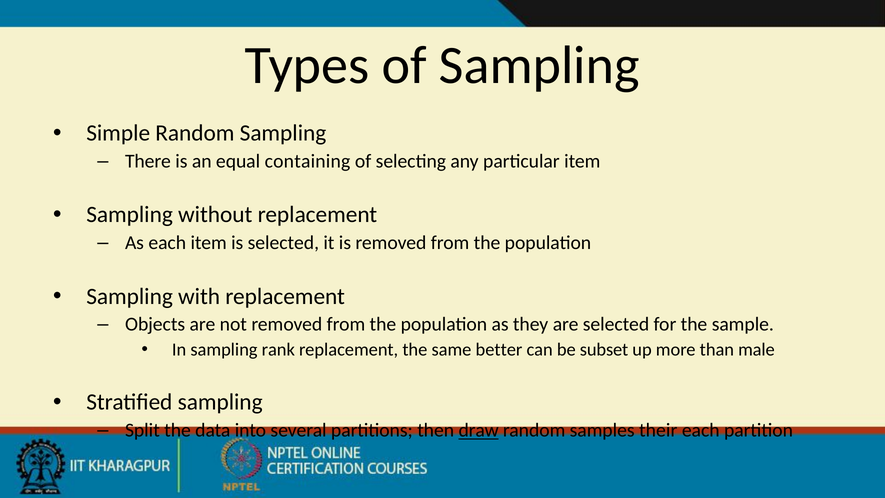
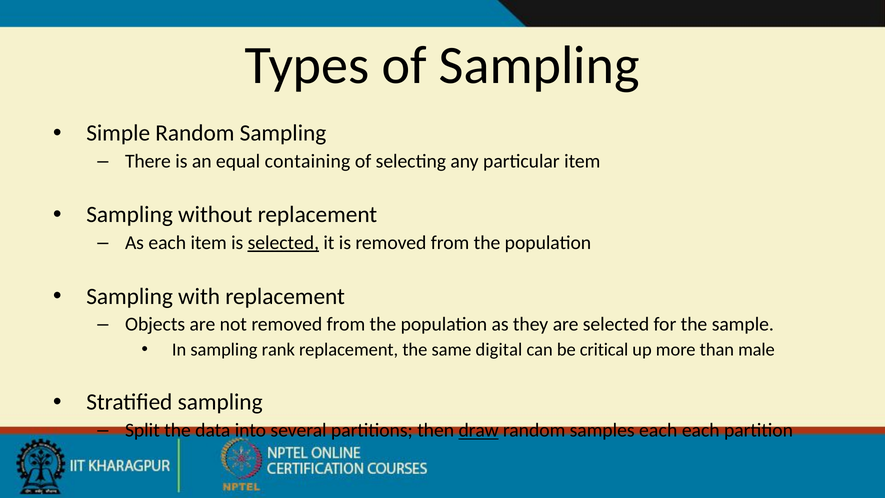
selected underline: none -> present (283, 243)
better: better -> digital (499, 349)
subset: subset -> critical (604, 349)
samples their: their -> each (658, 430)
